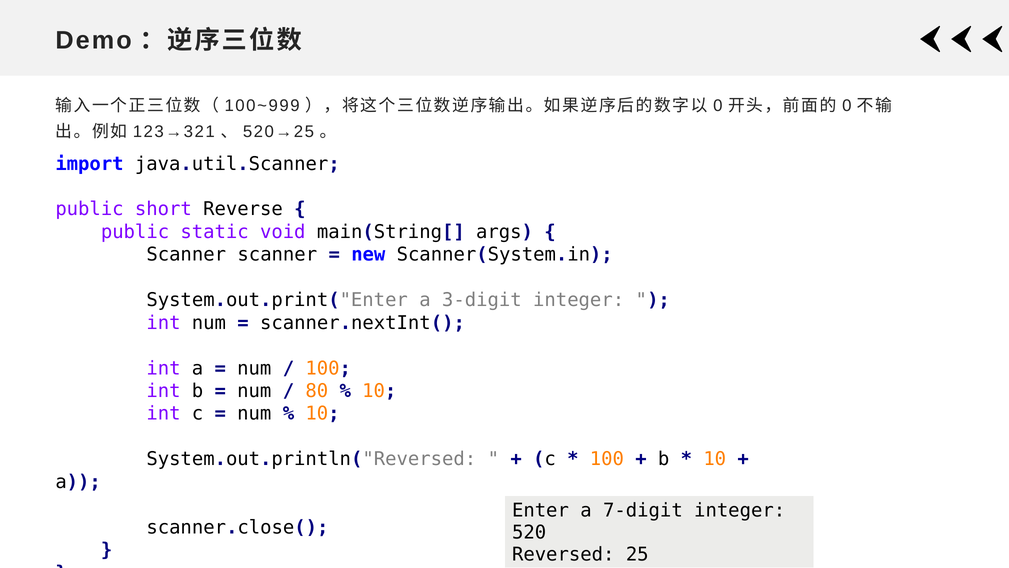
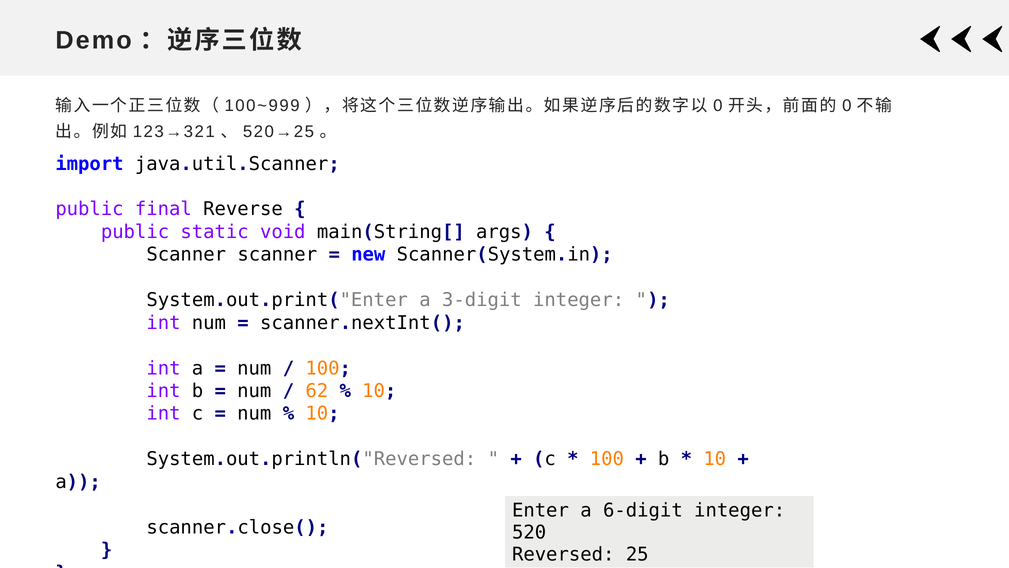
short: short -> final (163, 209)
80: 80 -> 62 (317, 391)
7-digit: 7-digit -> 6-digit (643, 510)
